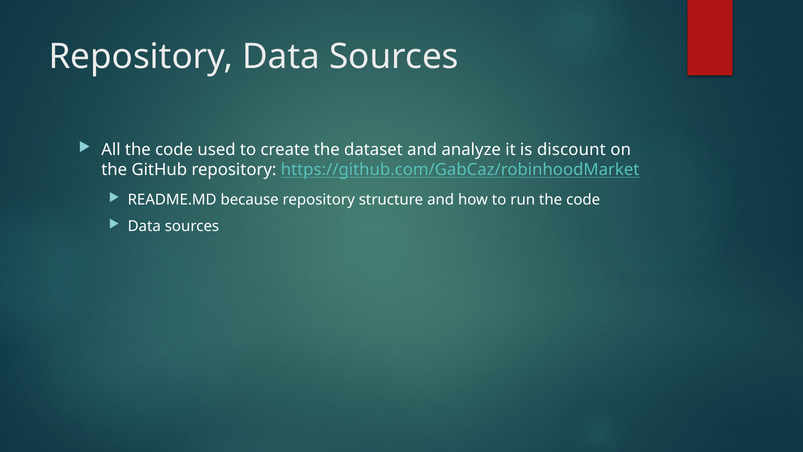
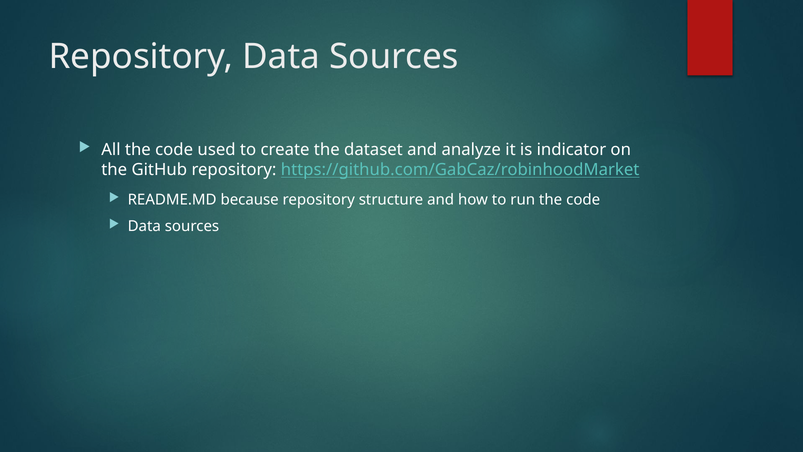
discount: discount -> indicator (571, 149)
